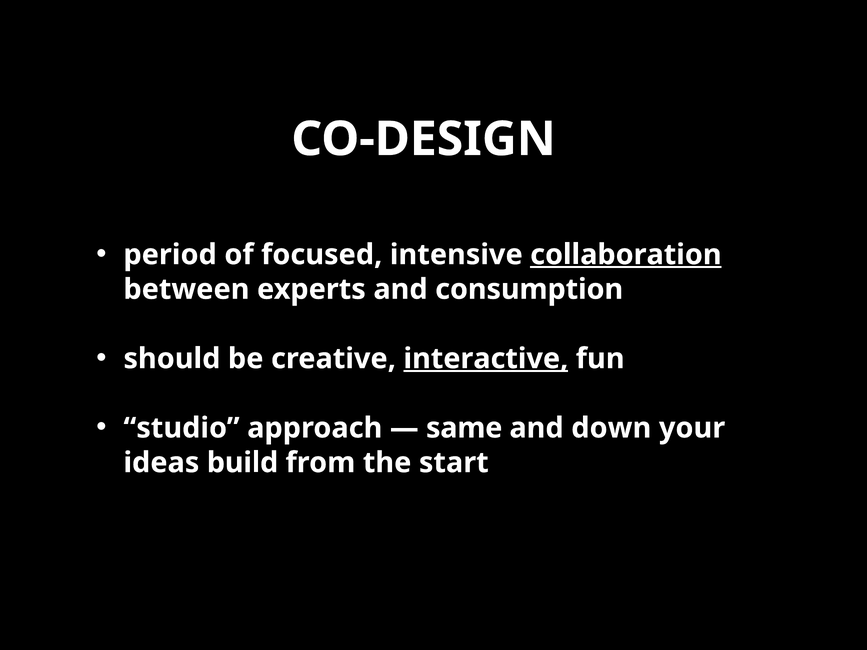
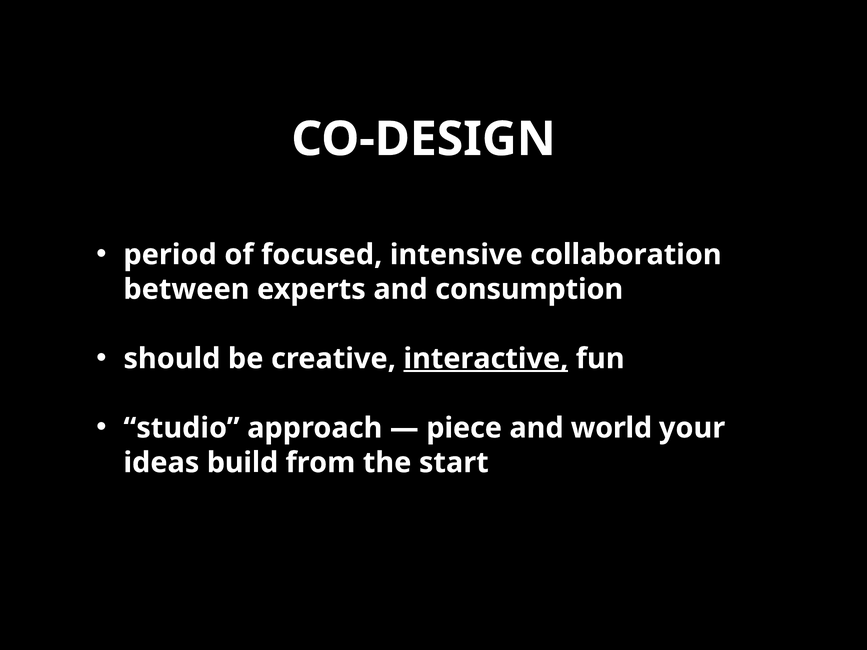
collaboration underline: present -> none (626, 255)
same: same -> piece (464, 428)
down: down -> world (611, 428)
